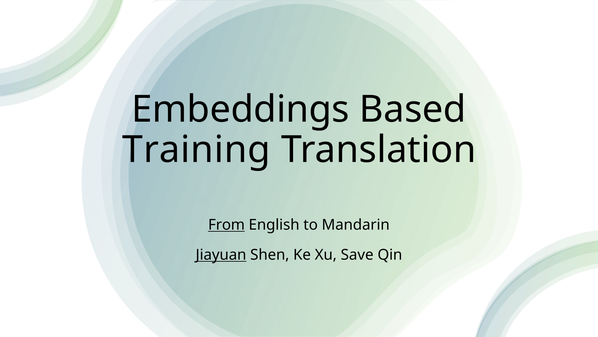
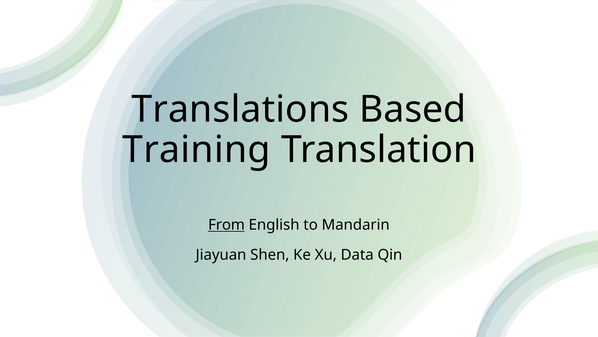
Embeddings: Embeddings -> Translations (240, 109)
Jiayuan underline: present -> none (221, 254)
Save: Save -> Data (357, 254)
